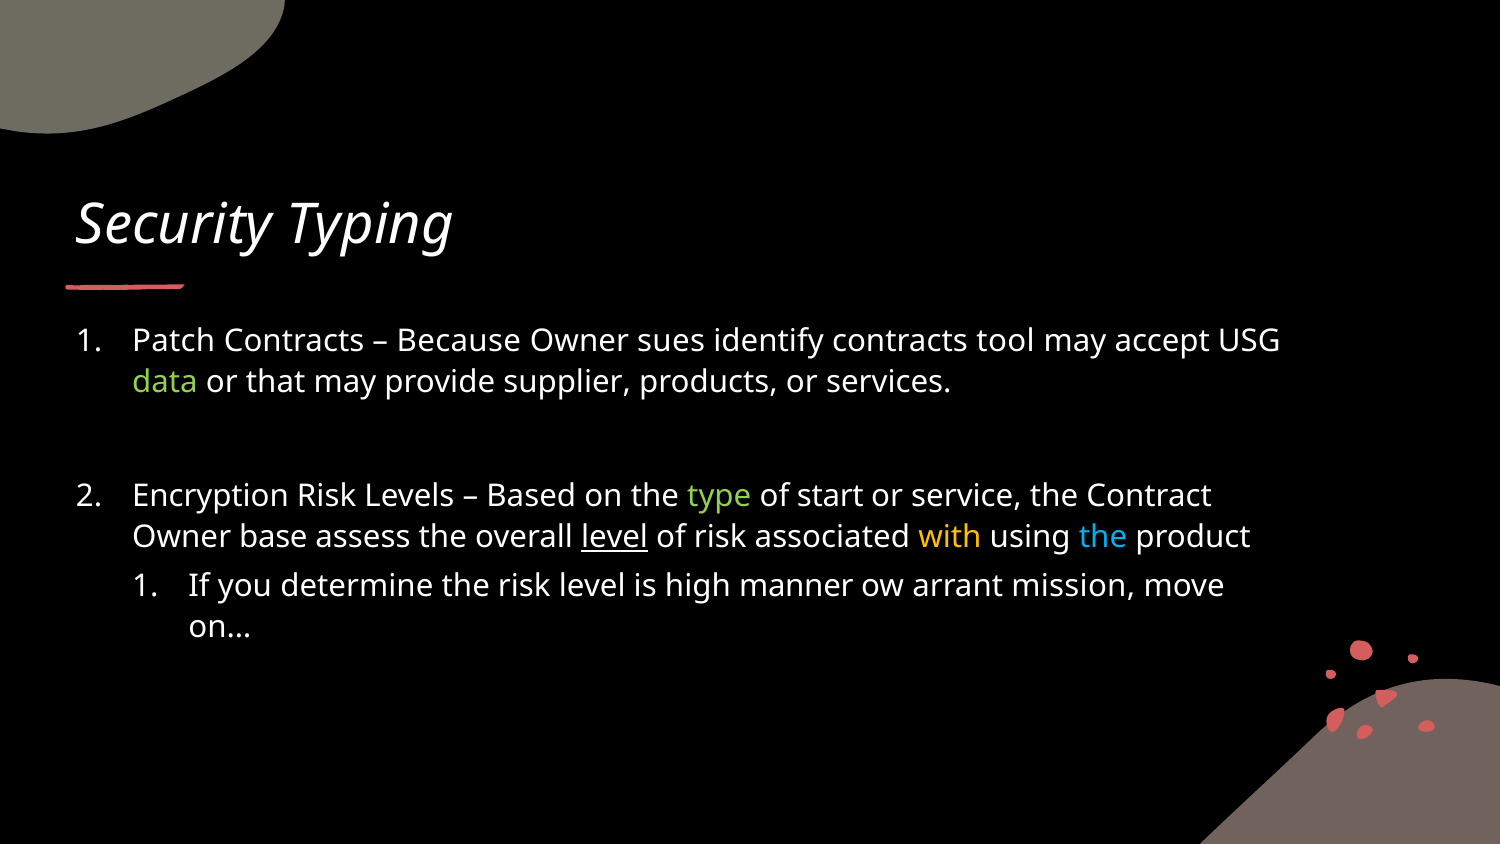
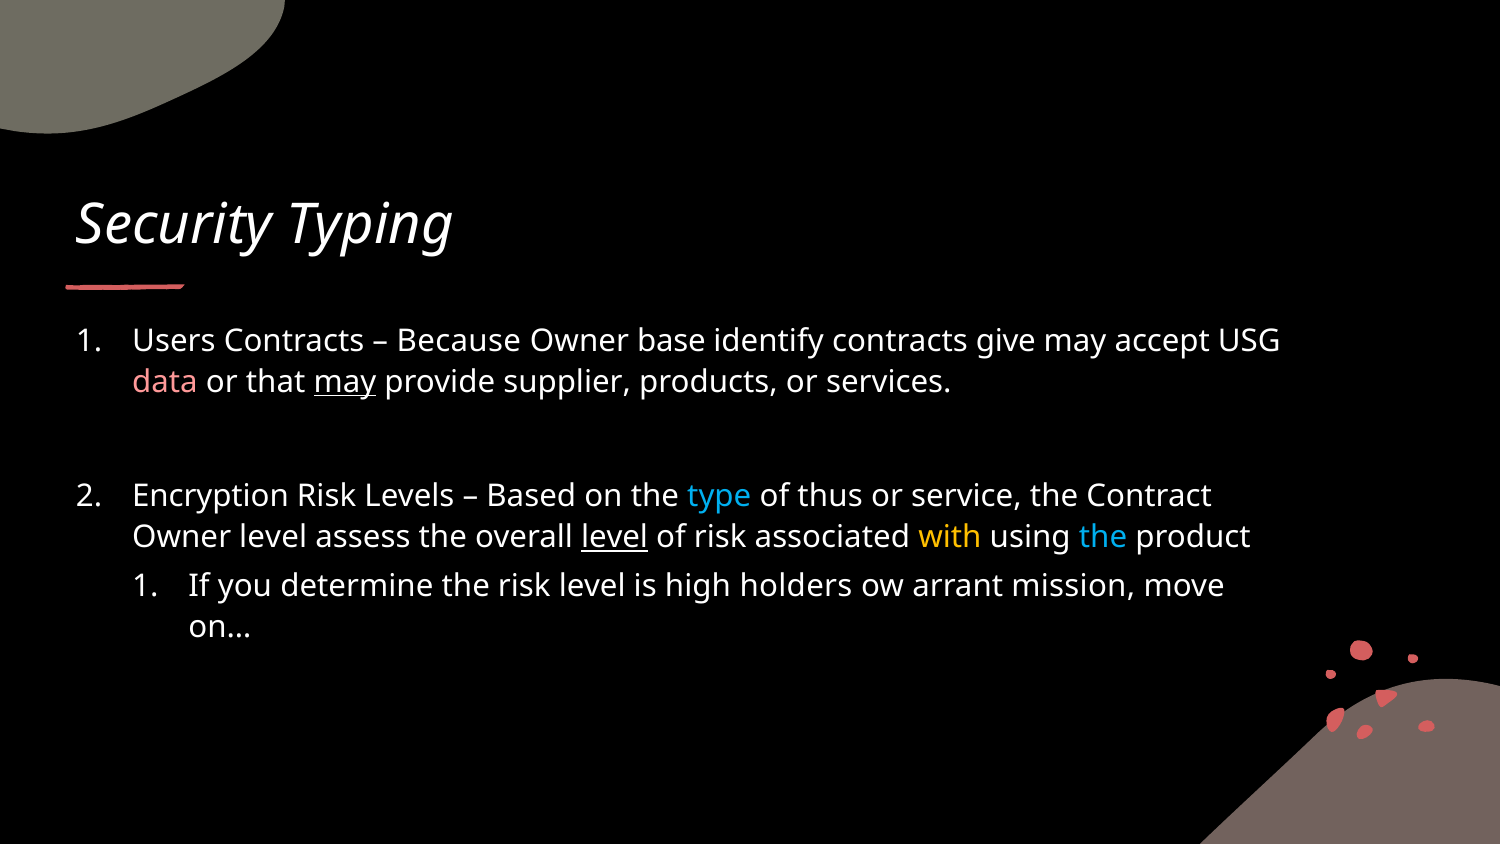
Patch: Patch -> Users (174, 341)
sues: sues -> base (671, 341)
tool: tool -> give (1006, 341)
data colour: light green -> pink (165, 382)
may underline: none -> present (345, 382)
type colour: light green -> light blue (719, 496)
start: start -> thus (830, 496)
Owner base: base -> level (273, 537)
manner: manner -> holders (796, 586)
